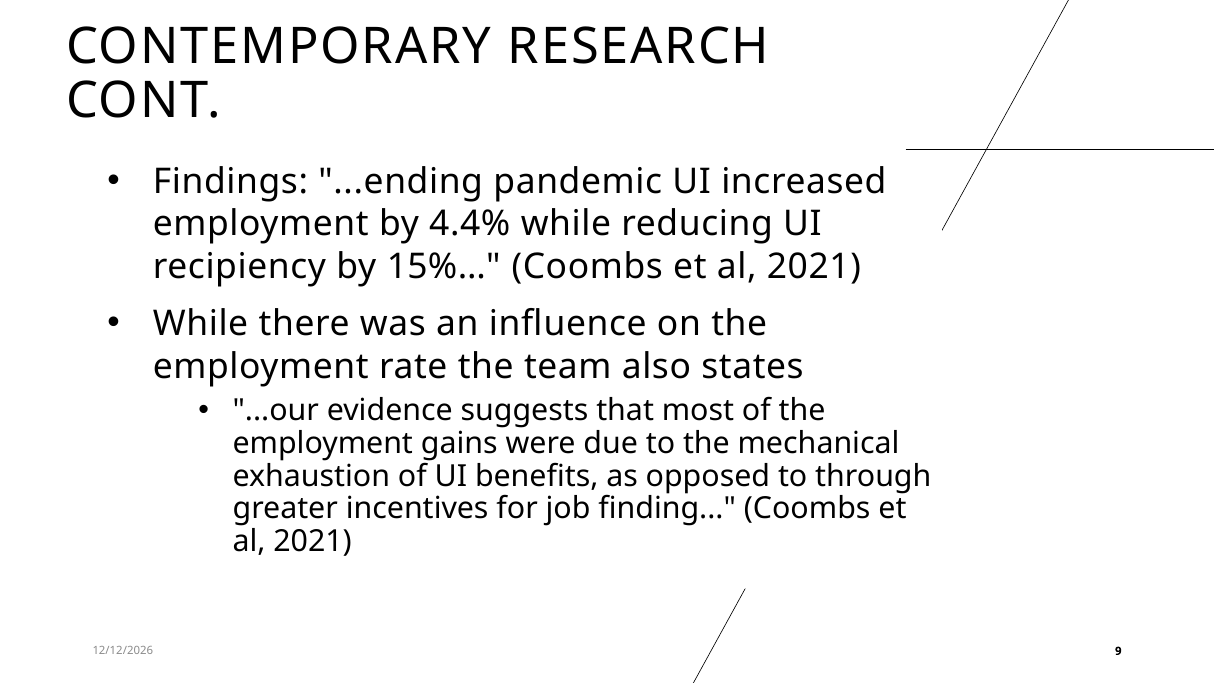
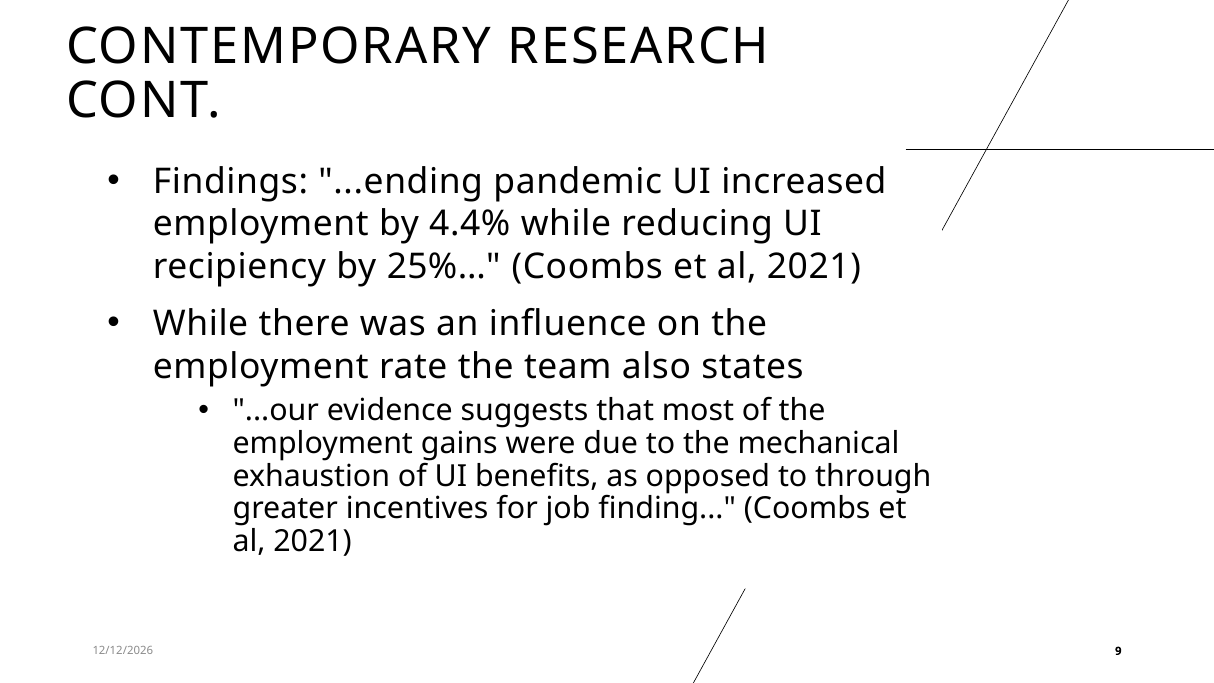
15%…: 15%… -> 25%… (444, 266)
